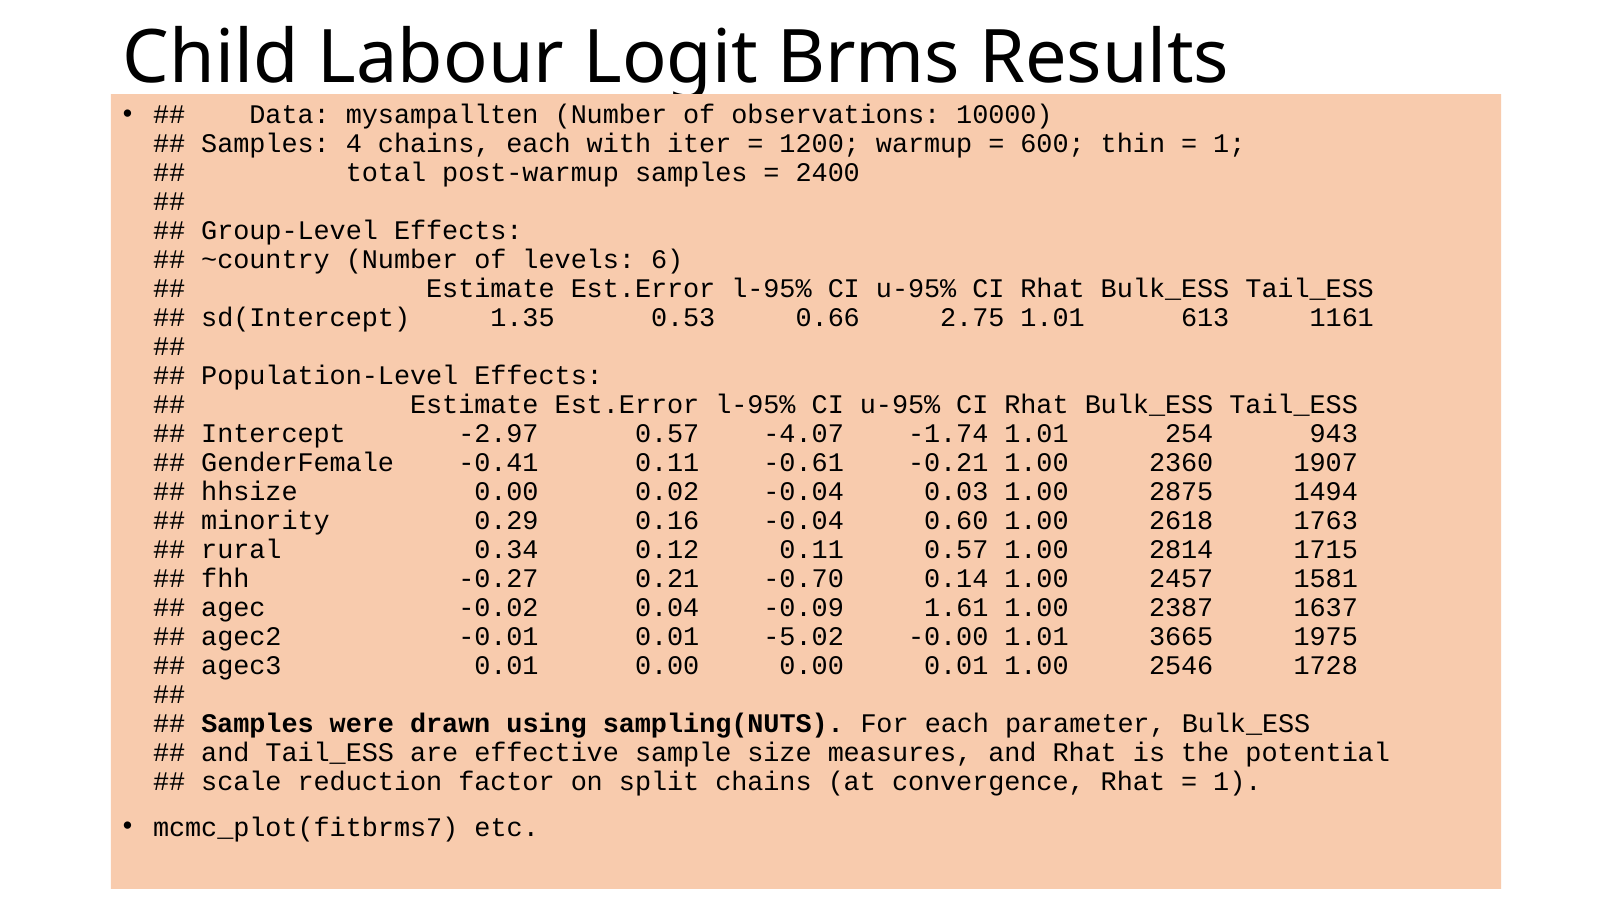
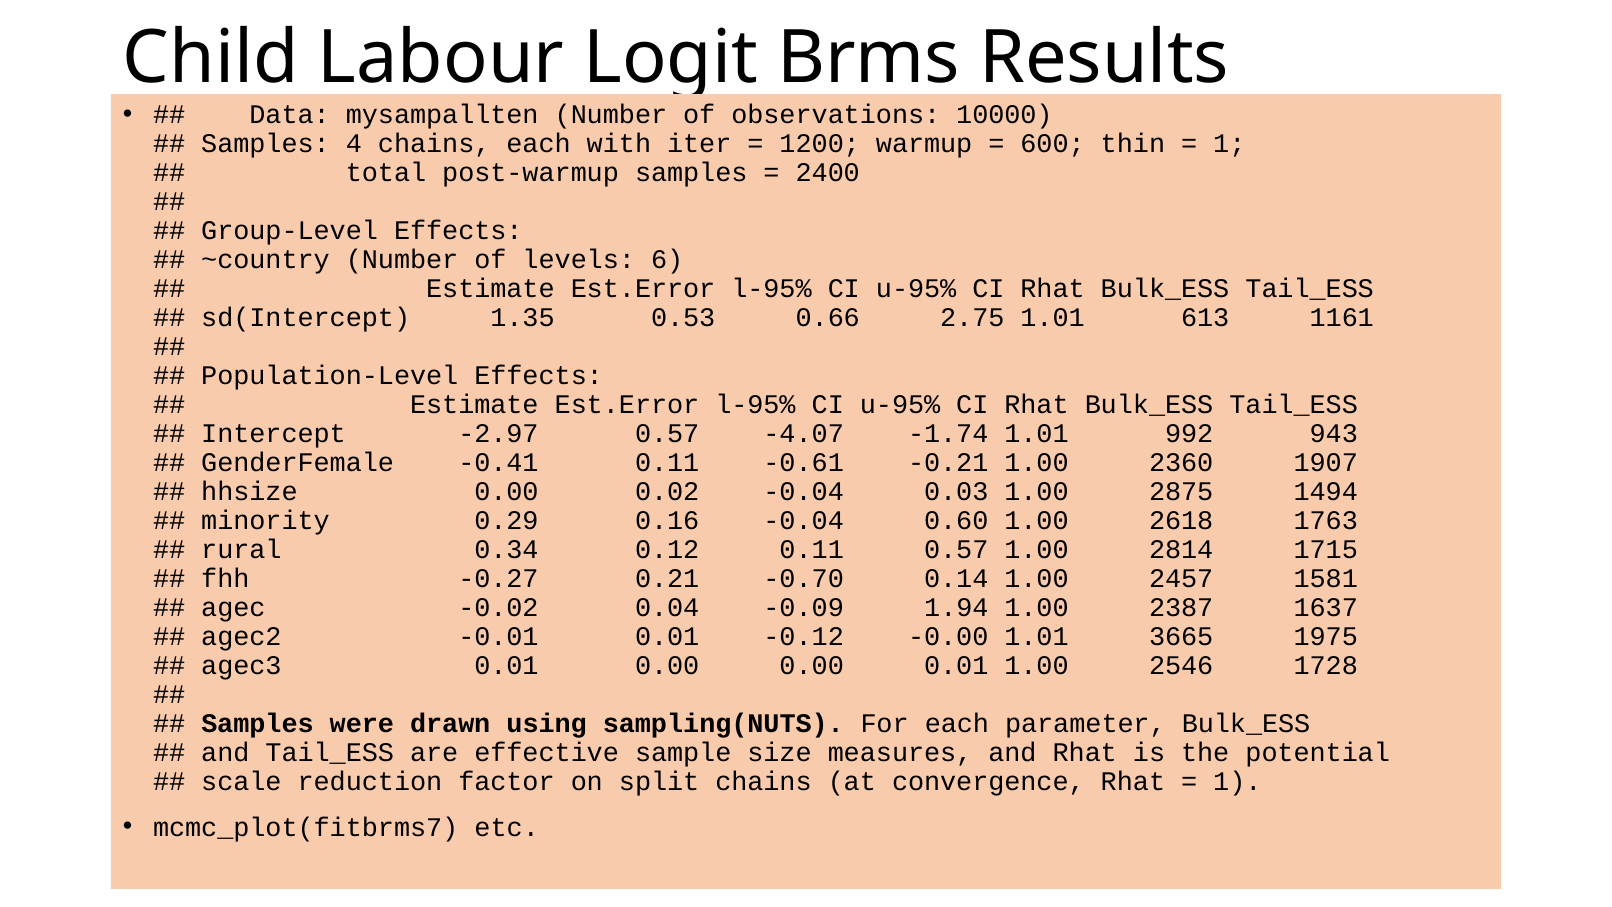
254: 254 -> 992 (1189, 433)
1.61: 1.61 -> 1.94 (956, 607)
-5.02: -5.02 -> -0.12 (804, 636)
